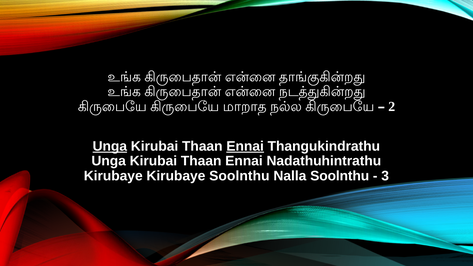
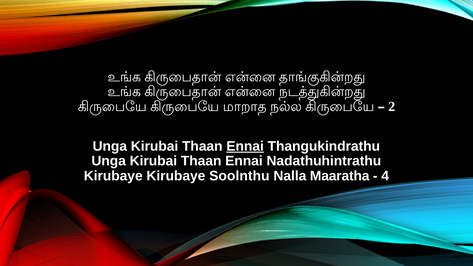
Unga underline: present -> none (110, 146)
Nalla Soolnthu: Soolnthu -> Maaratha (340, 176)
3: 3 -> 4 (385, 176)
